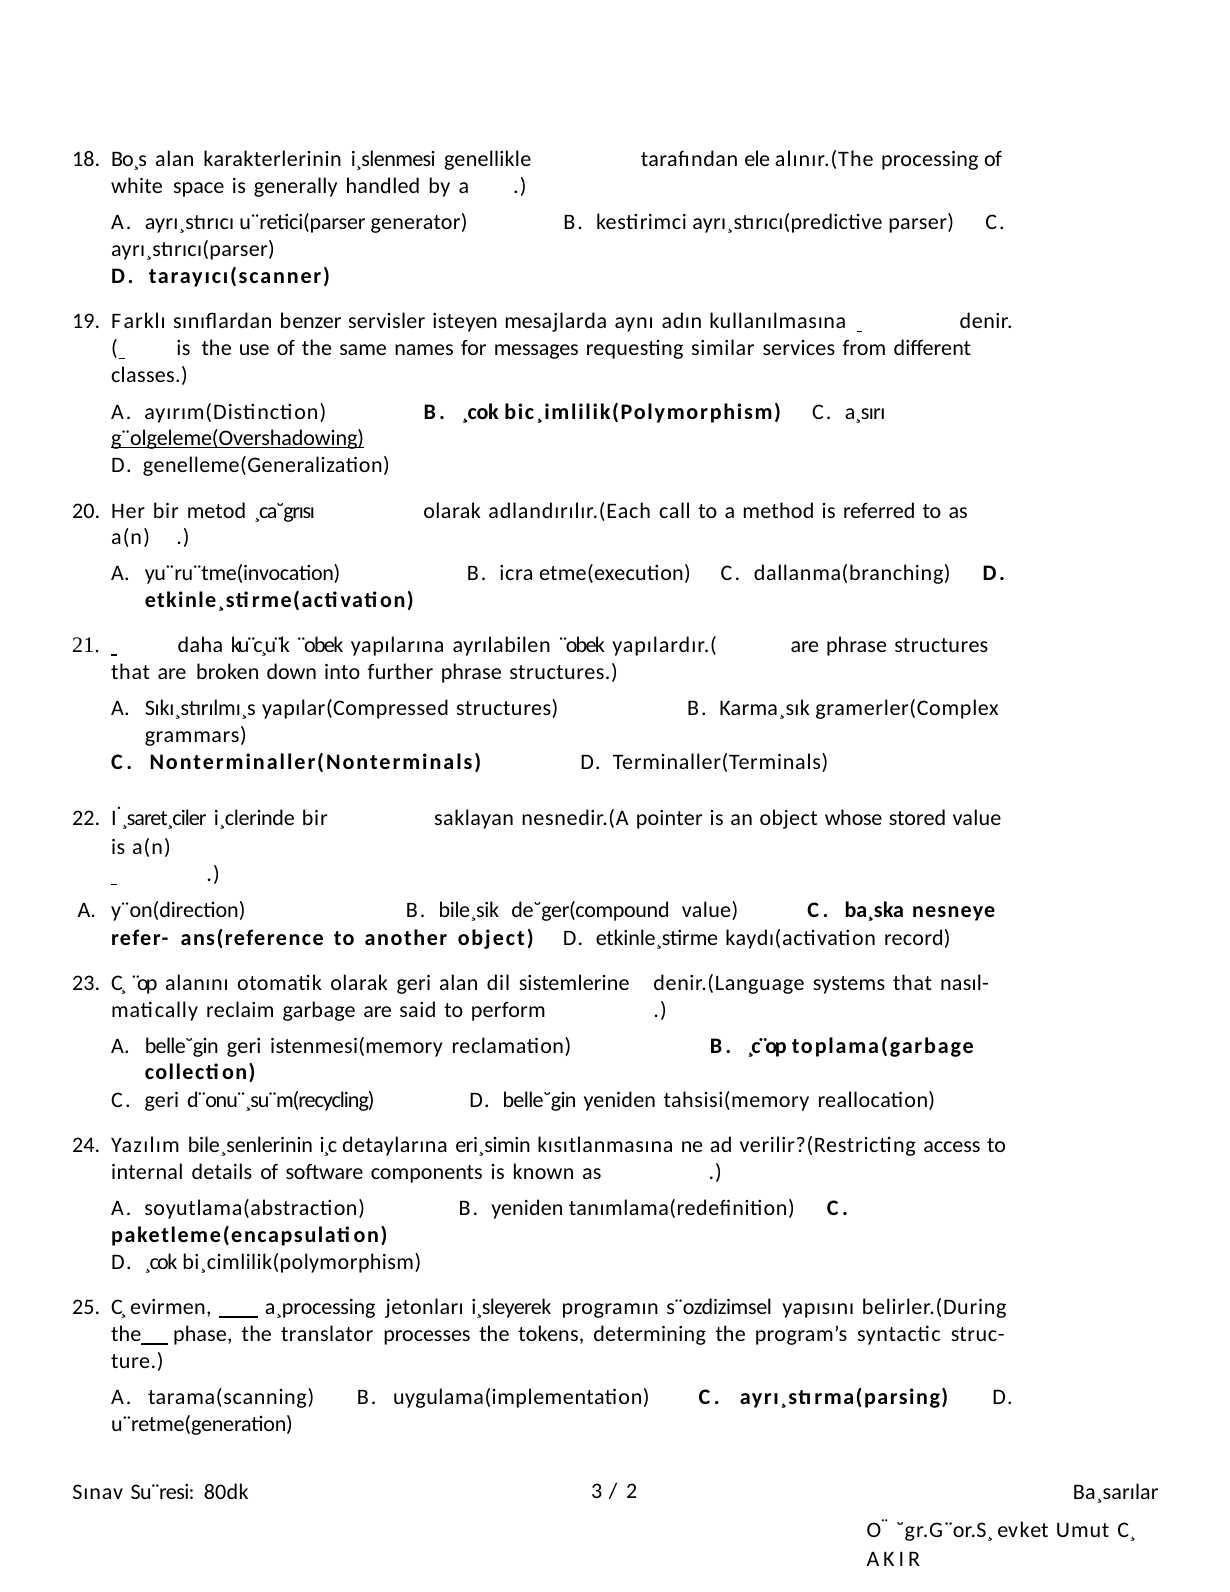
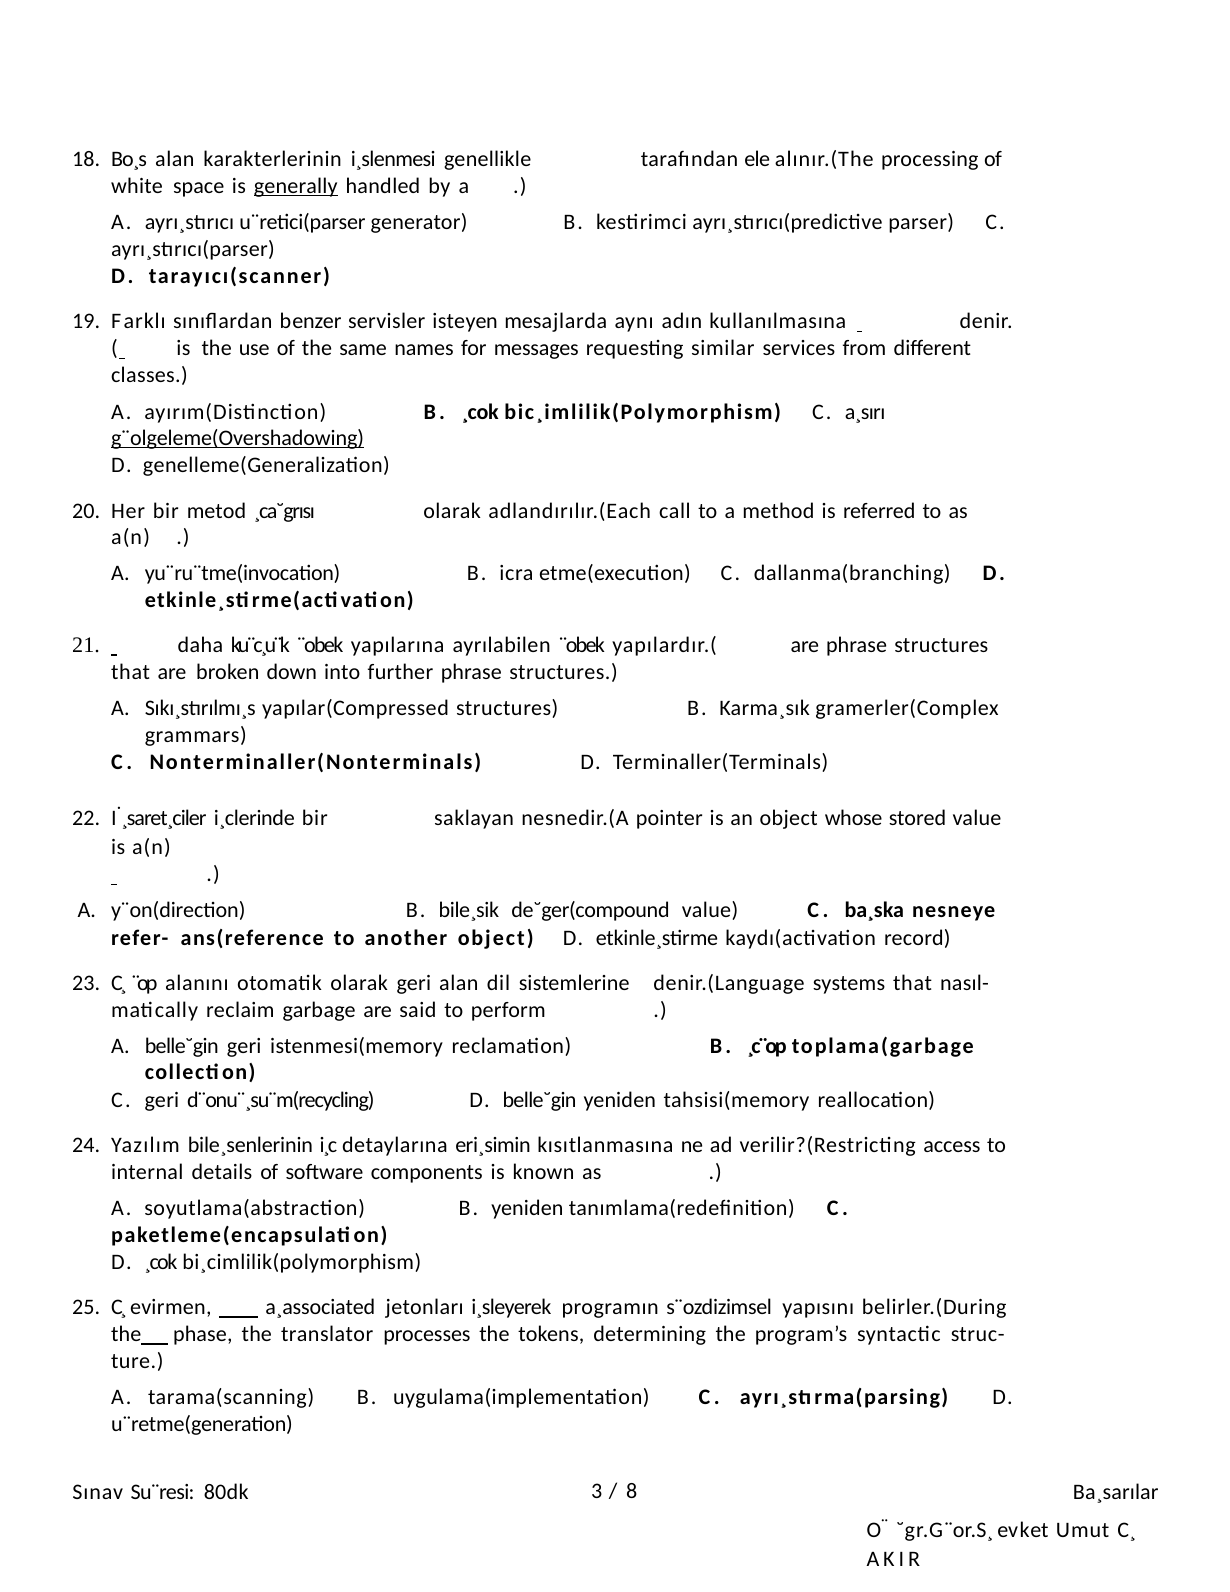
generally underline: none -> present (296, 186)
a¸processing: a¸processing -> a¸associated (320, 1307)
2: 2 -> 8 (632, 1491)
